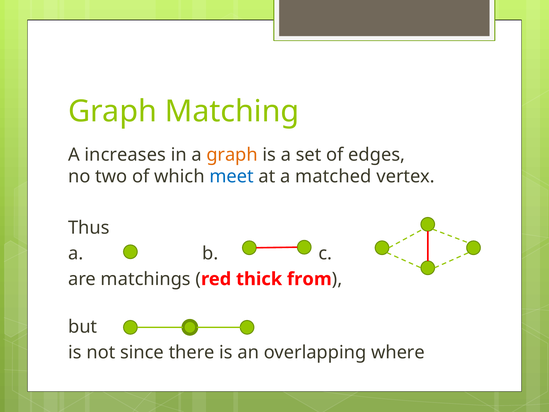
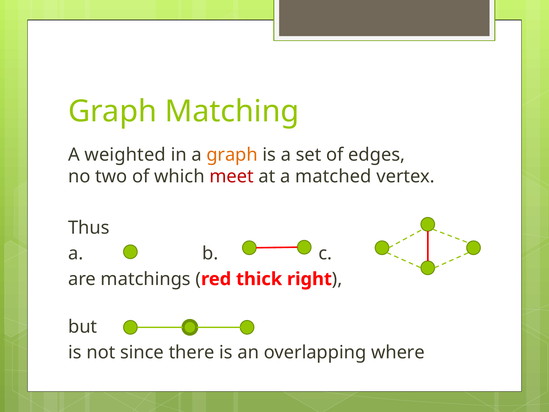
increases: increases -> weighted (125, 155)
meet colour: blue -> red (232, 176)
from: from -> right (309, 279)
